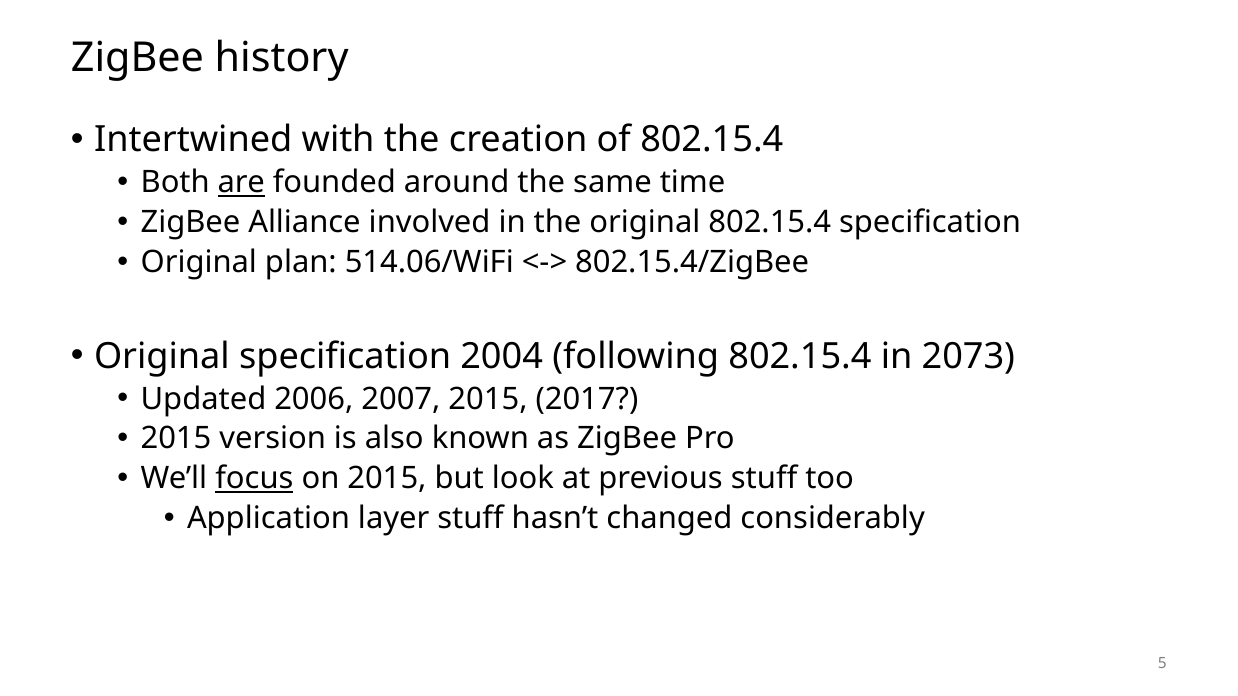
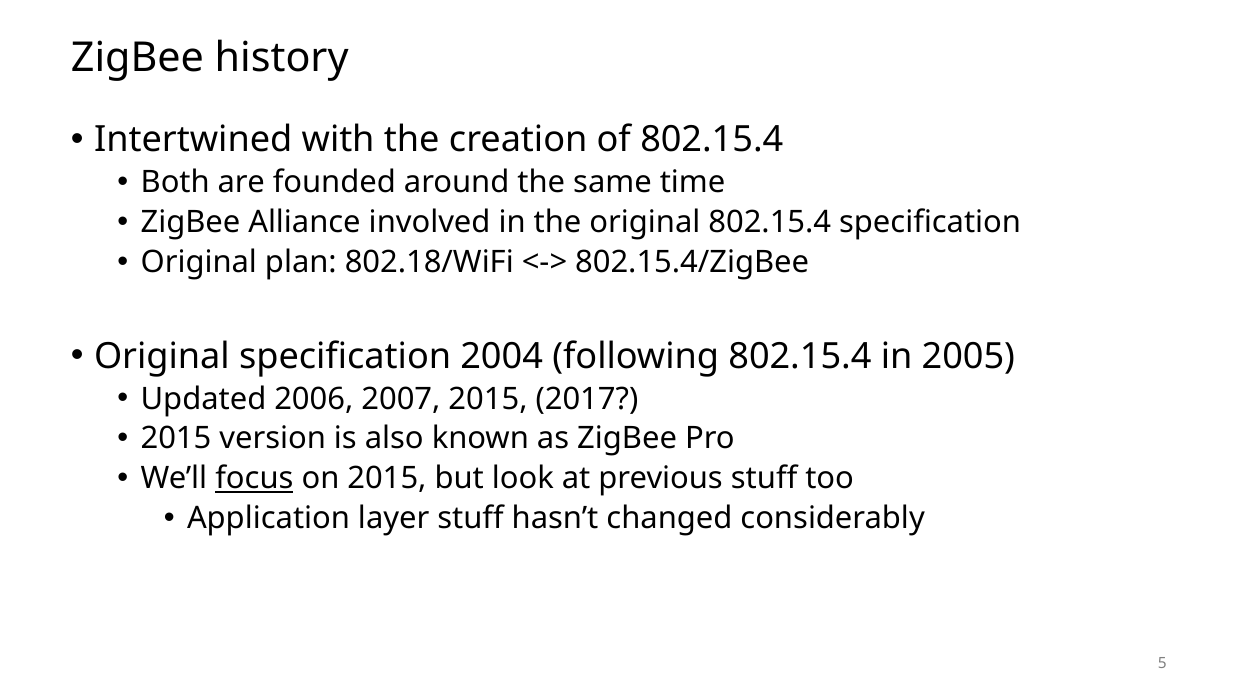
are underline: present -> none (241, 183)
514.06/WiFi: 514.06/WiFi -> 802.18/WiFi (429, 262)
2073: 2073 -> 2005 (968, 356)
